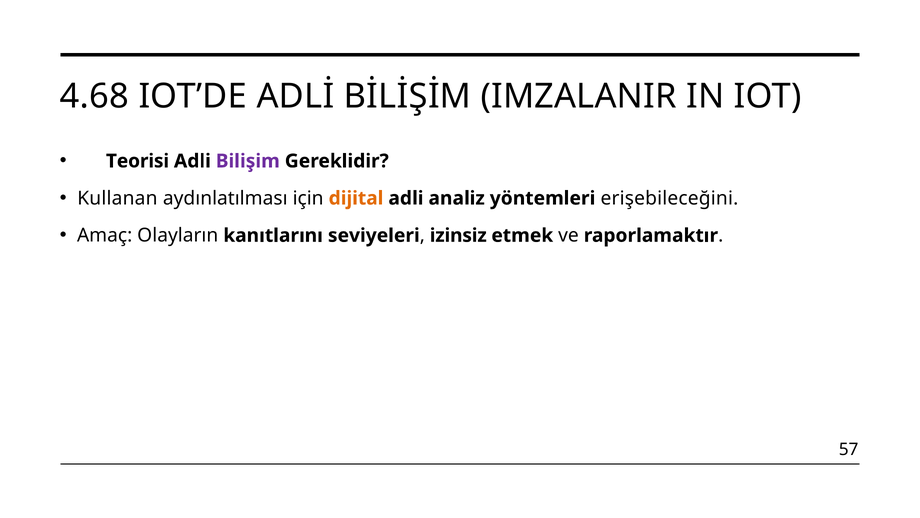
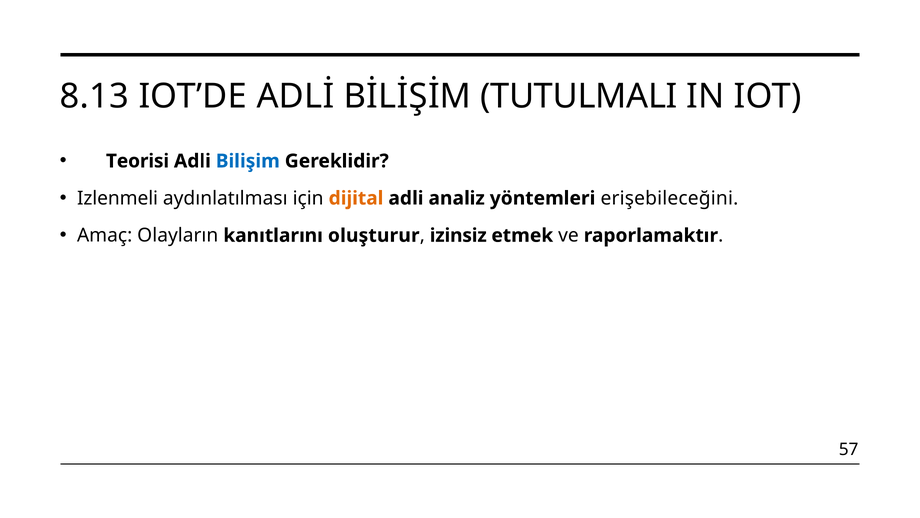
4.68: 4.68 -> 8.13 (94, 96)
IMZALANIR: IMZALANIR -> TUTULMALI (579, 96)
Bilişim colour: purple -> blue (248, 161)
Kullanan: Kullanan -> Izlenmeli (118, 198)
seviyeleri: seviyeleri -> oluşturur (374, 235)
